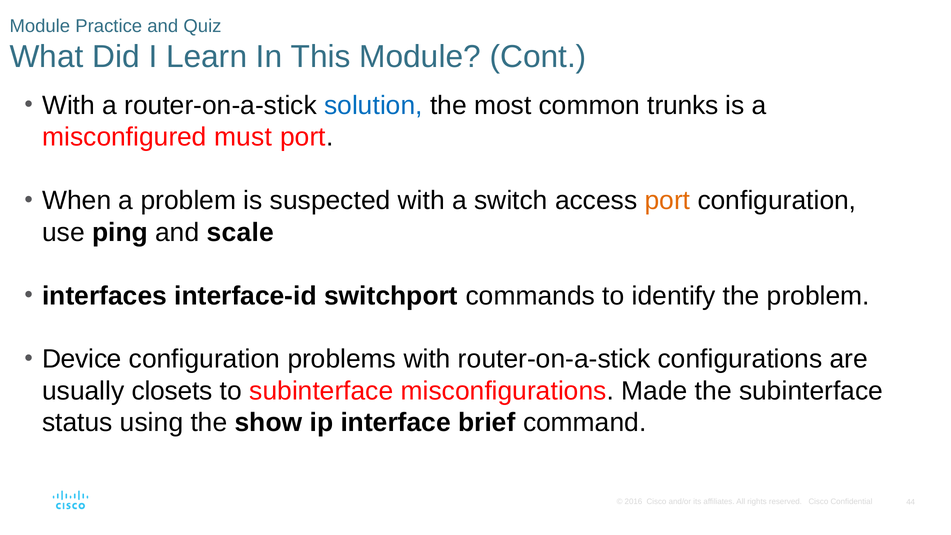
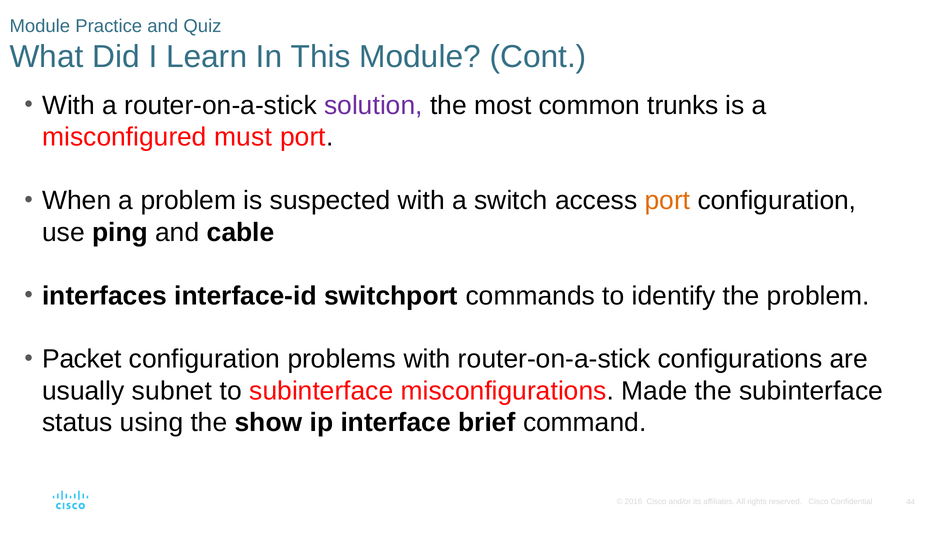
solution colour: blue -> purple (373, 106)
scale: scale -> cable (241, 232)
Device: Device -> Packet (82, 359)
closets: closets -> subnet (172, 391)
